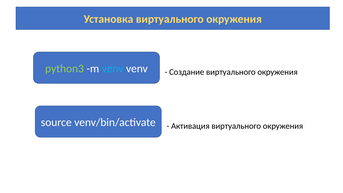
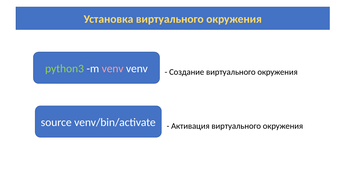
venv colour: light blue -> pink (113, 69)
